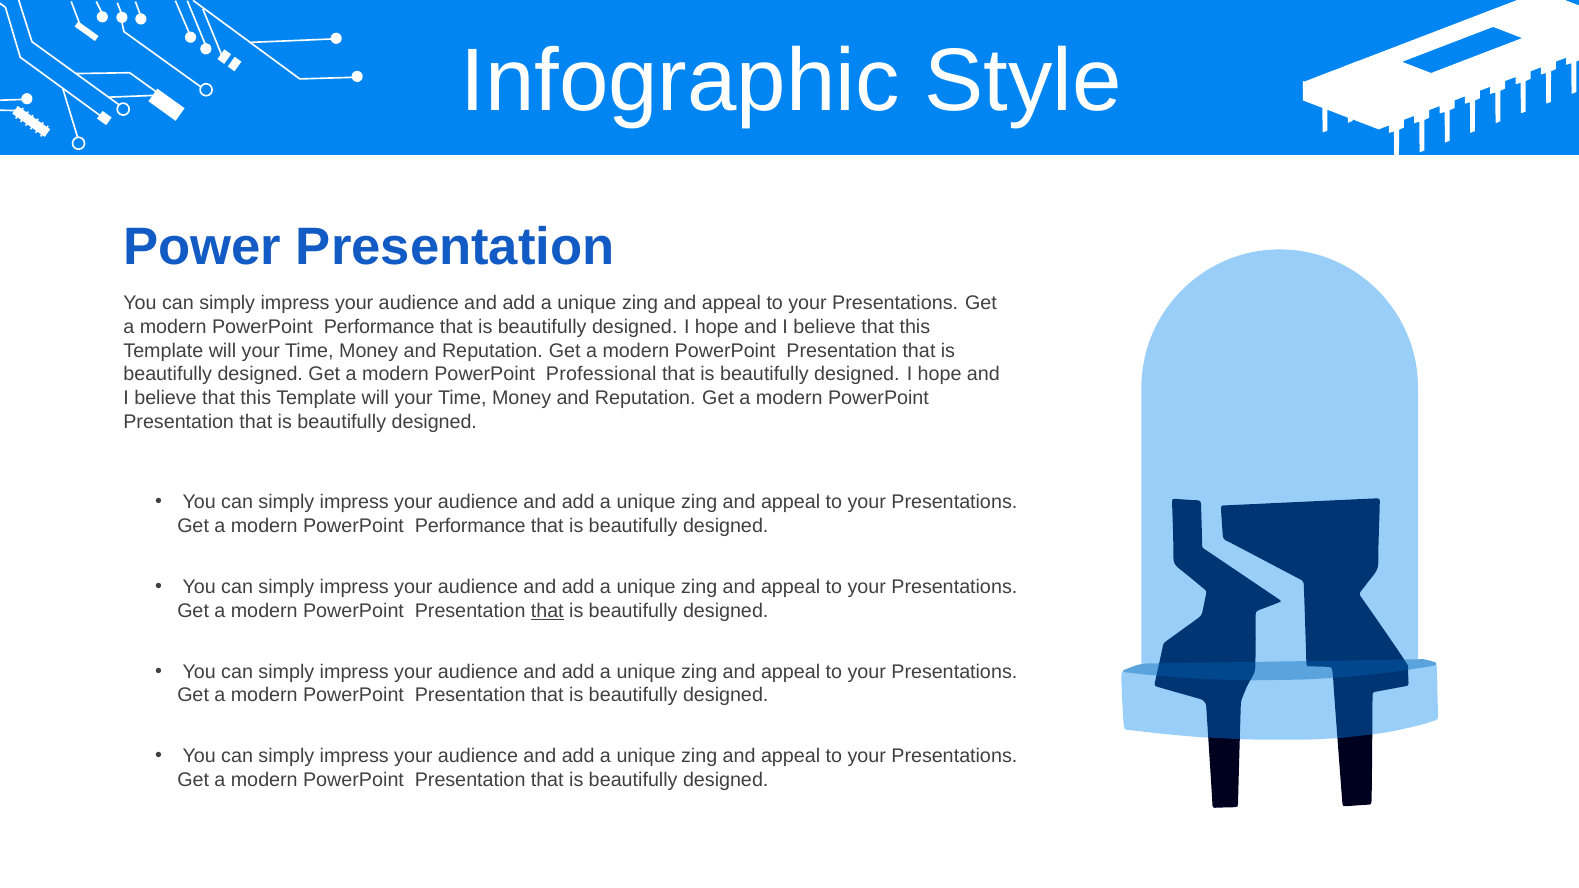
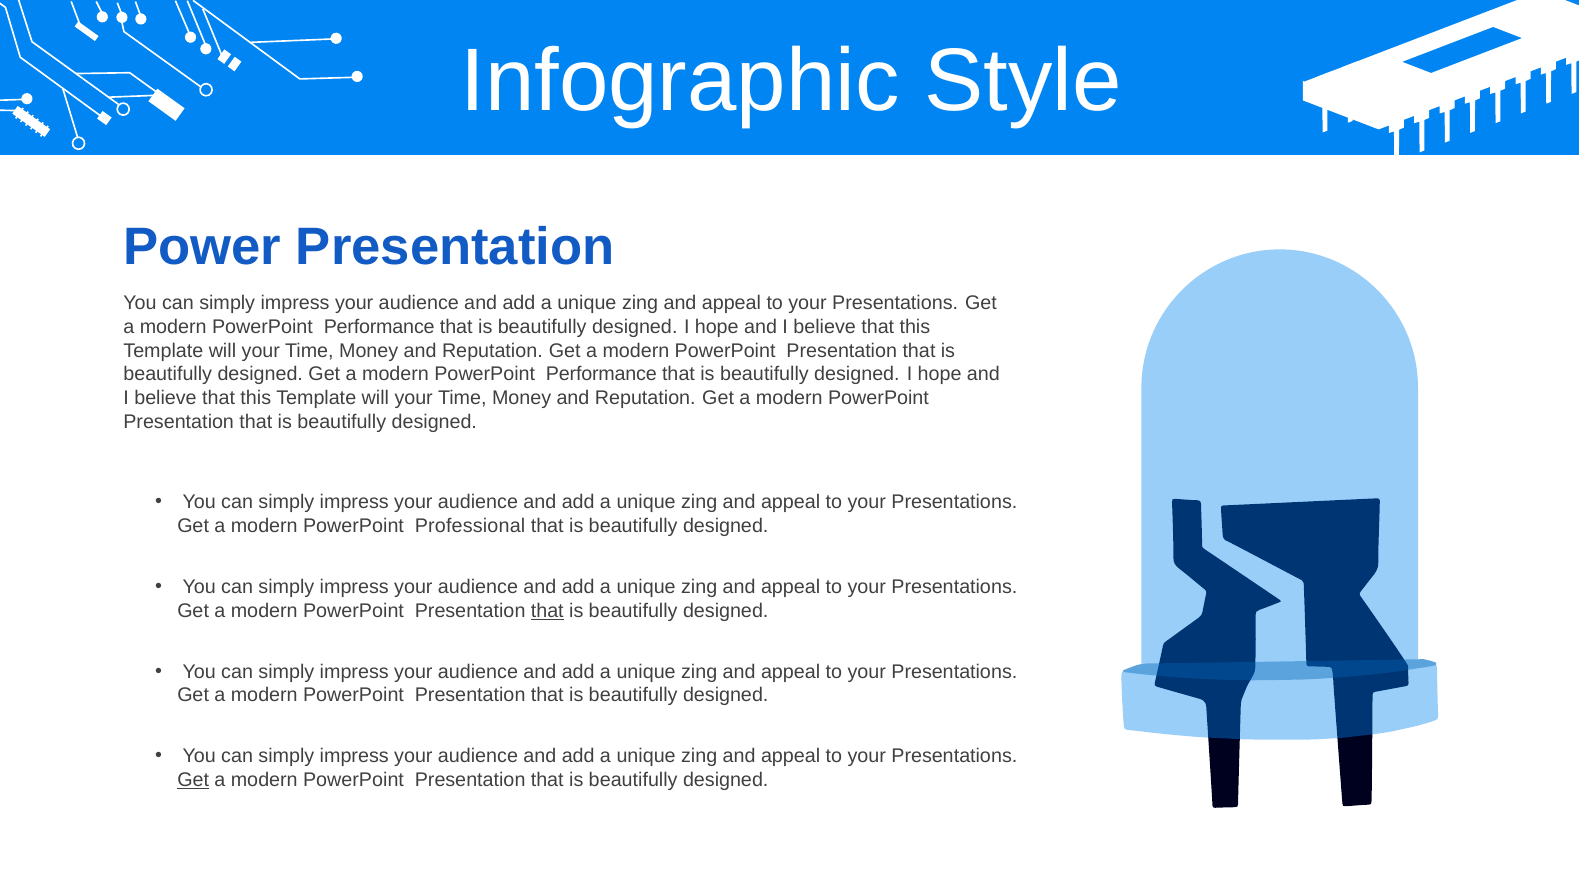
Professional: Professional -> Performance (601, 374)
Performance: Performance -> Professional (470, 526)
Get underline: none -> present (193, 780)
